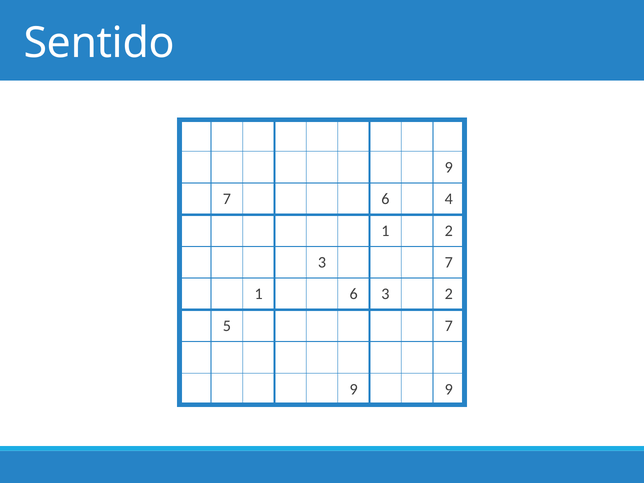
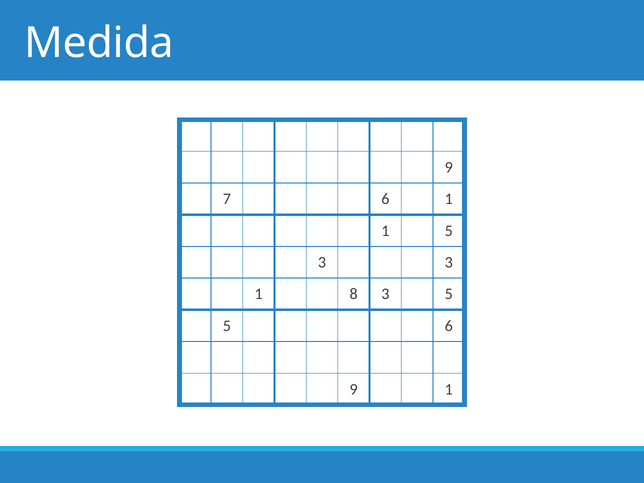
Sentido: Sentido -> Medida (99, 43)
6 4: 4 -> 1 (449, 199)
1 2: 2 -> 5 (449, 231)
3 7: 7 -> 3 (449, 262)
1 6: 6 -> 8 (354, 294)
3 2: 2 -> 5 (449, 294)
5 7: 7 -> 6 (449, 326)
9 9: 9 -> 1 (449, 389)
